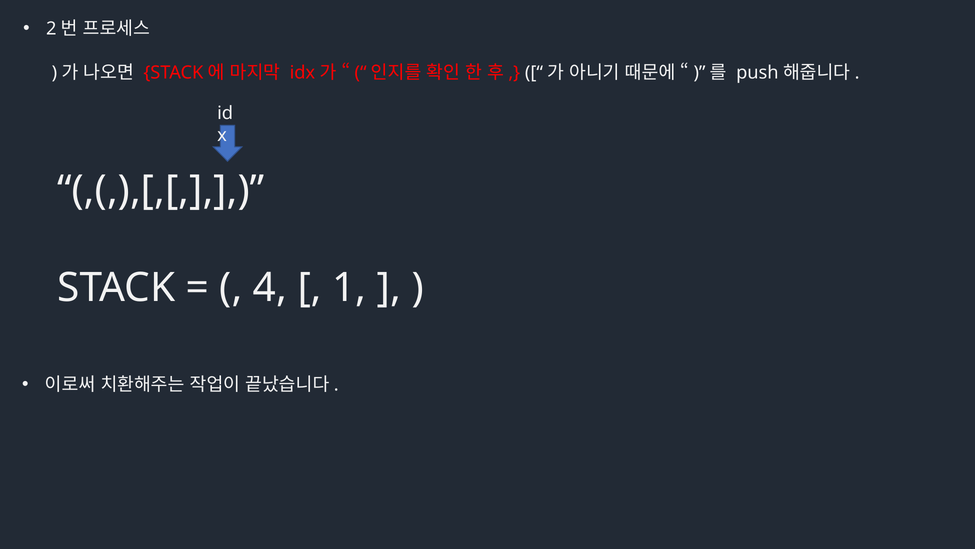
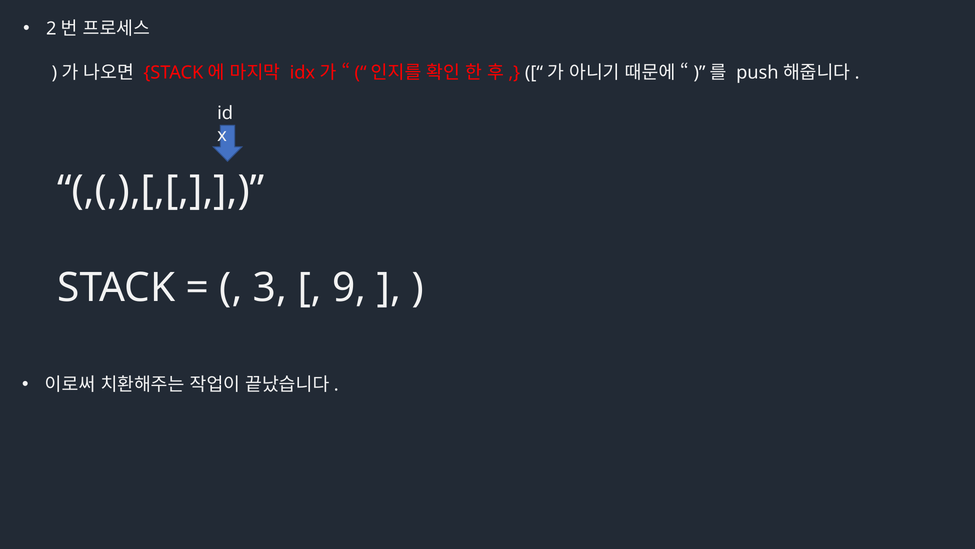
4: 4 -> 3 (270, 288)
1: 1 -> 9 (349, 288)
